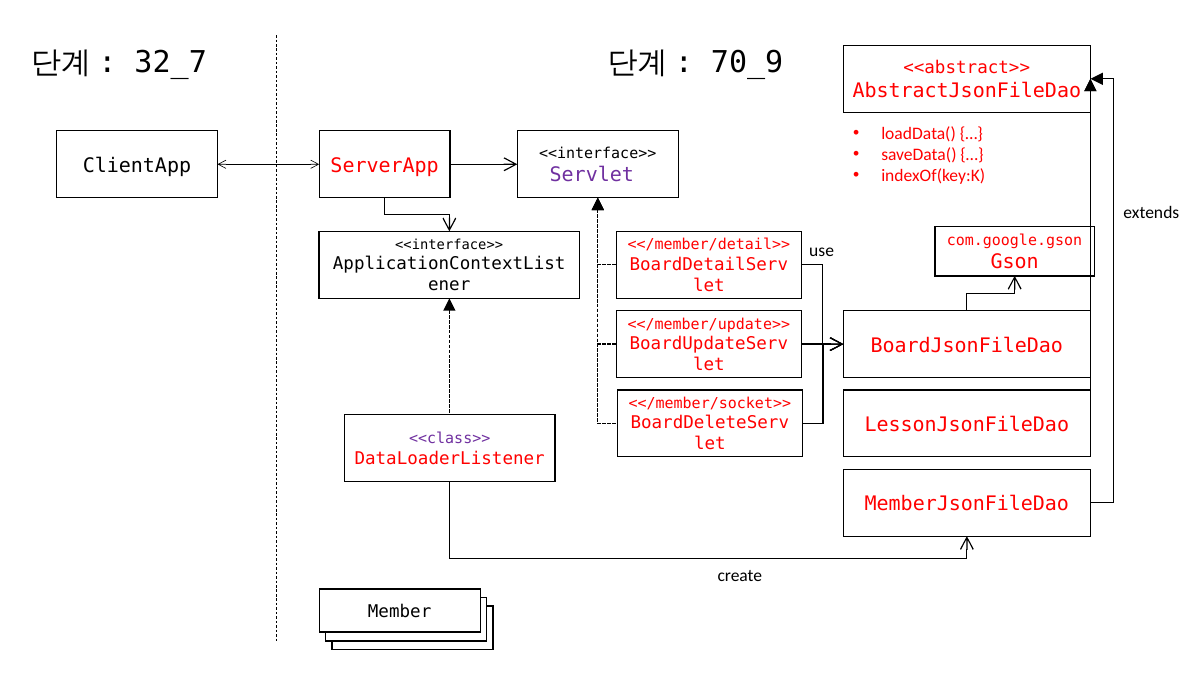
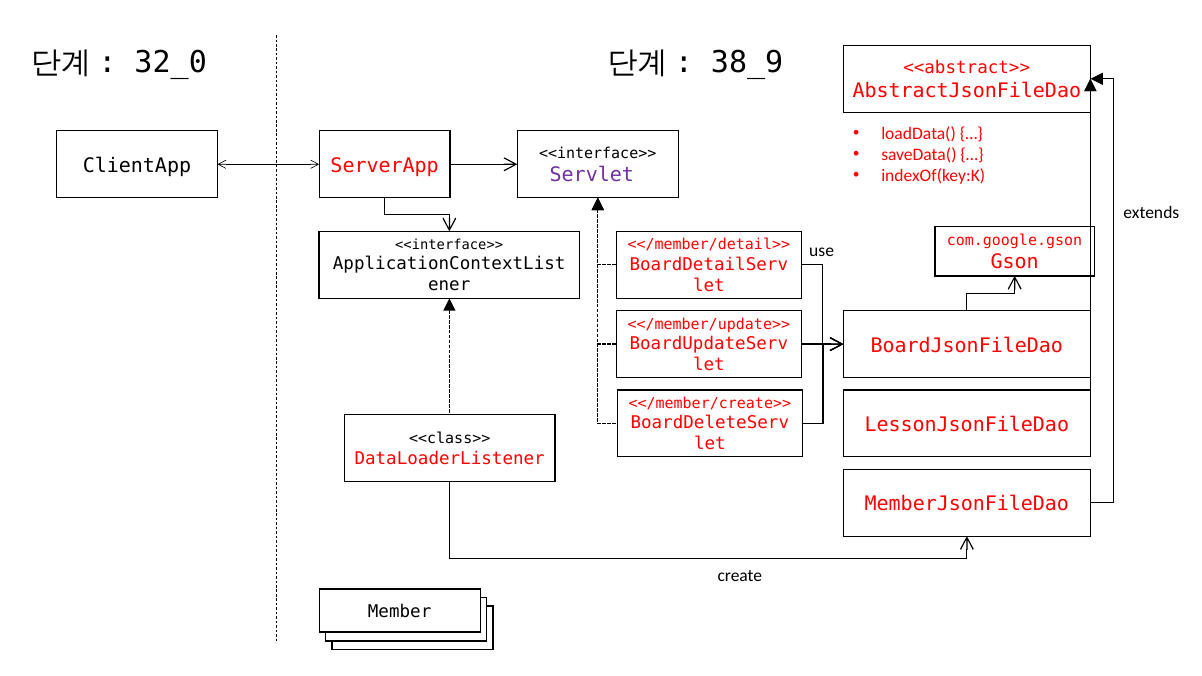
32_7: 32_7 -> 32_0 (171, 63)
70_9: 70_9 -> 38_9 (747, 63)
<</member/socket>>: <</member/socket>> -> <</member/create>> (710, 403)
<<class>> colour: purple -> black (450, 439)
